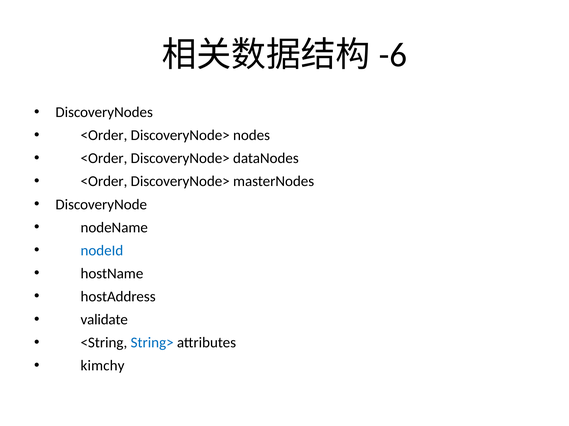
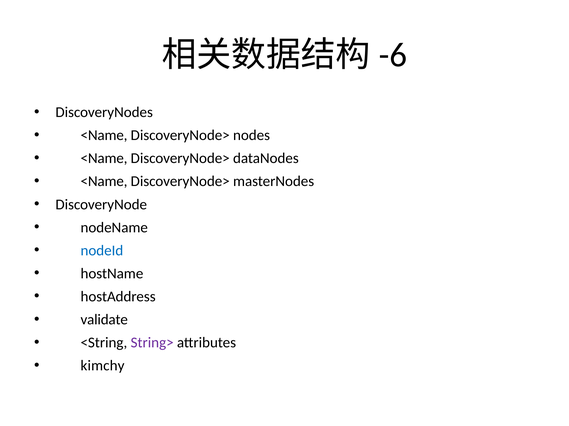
<Order: <Order -> <Name (104, 136)
<Order: <Order -> <Name (104, 159)
<Order: <Order -> <Name (104, 182)
String> colour: blue -> purple (152, 343)
